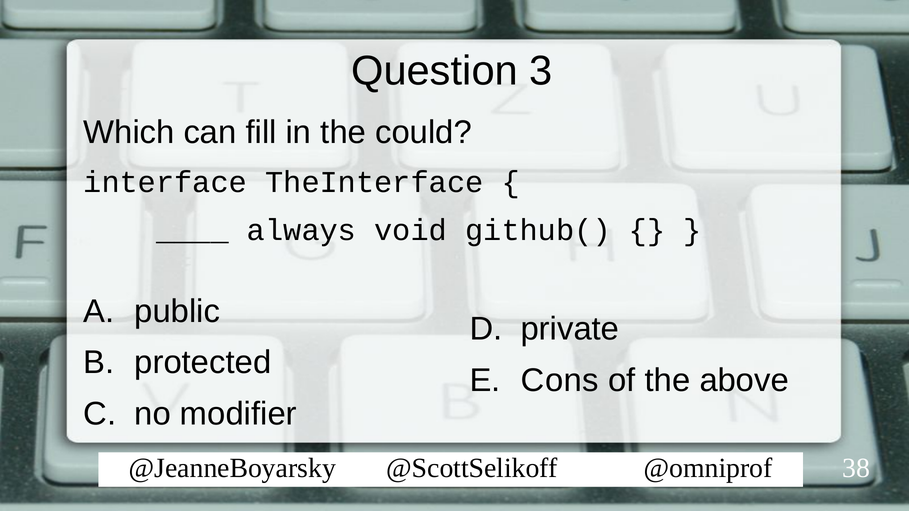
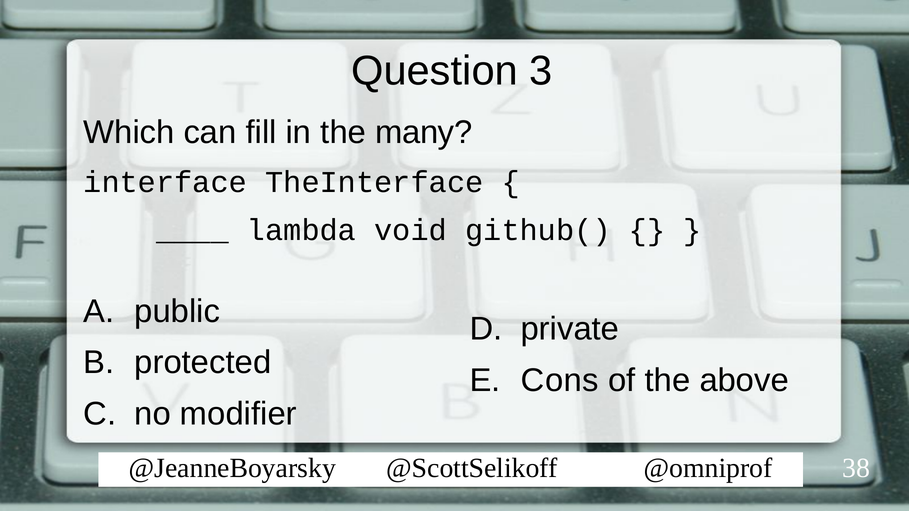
could: could -> many (424, 132)
always: always -> lambda (302, 231)
